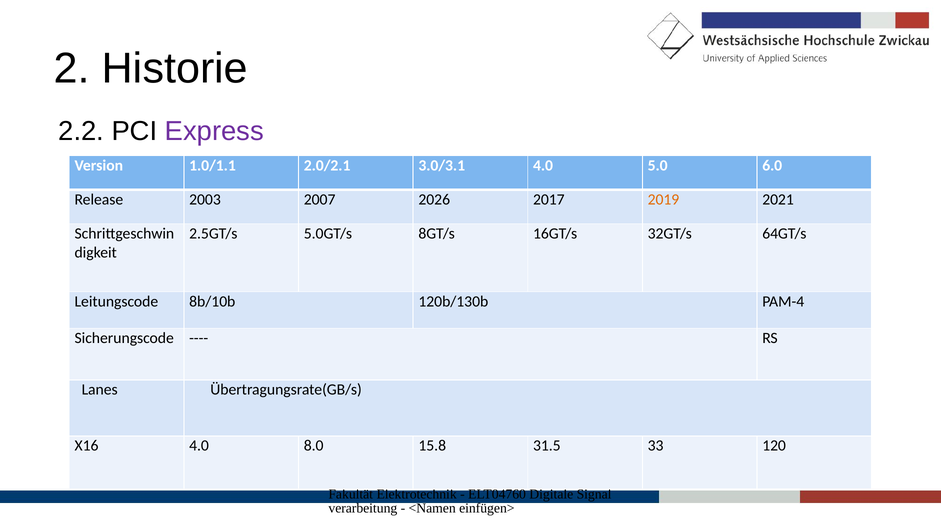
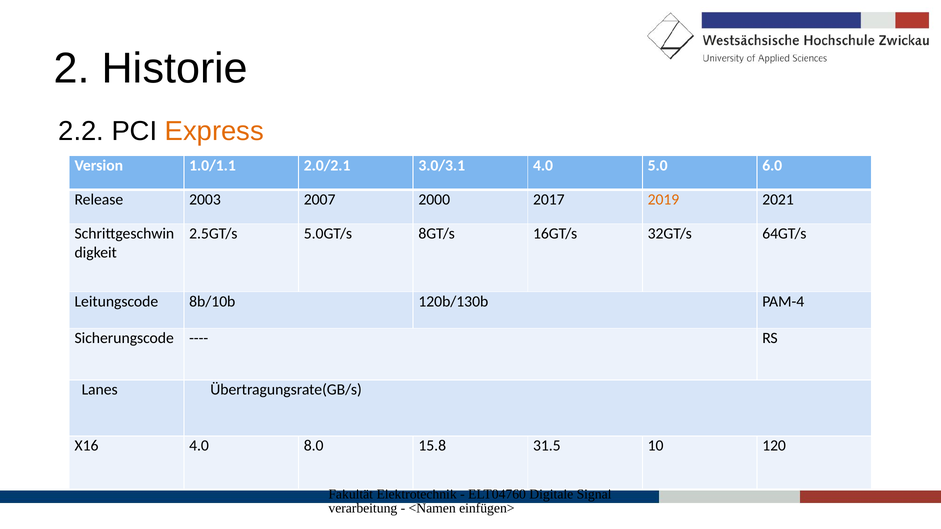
Express colour: purple -> orange (214, 131)
2026: 2026 -> 2000 (434, 200)
33: 33 -> 10 (656, 446)
